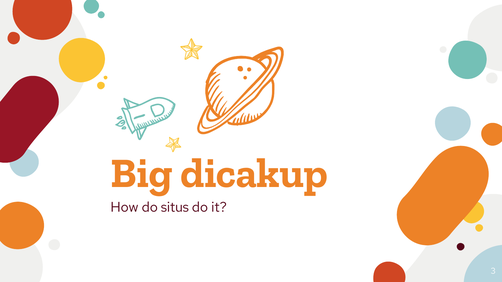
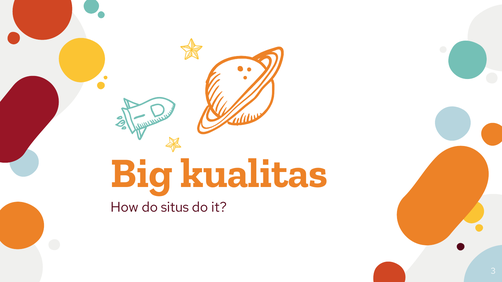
dicakup: dicakup -> kualitas (254, 174)
